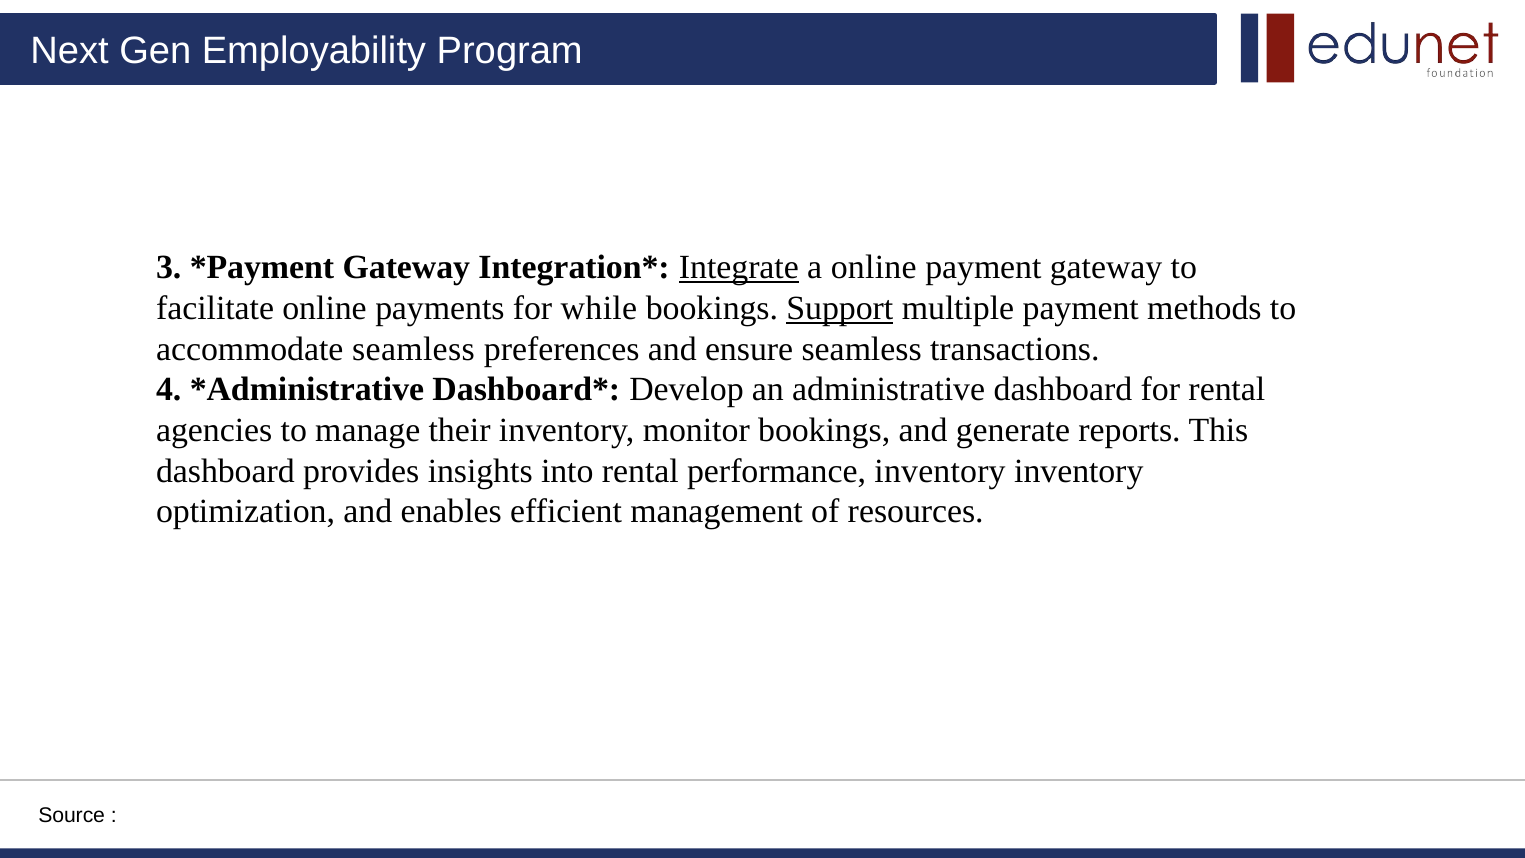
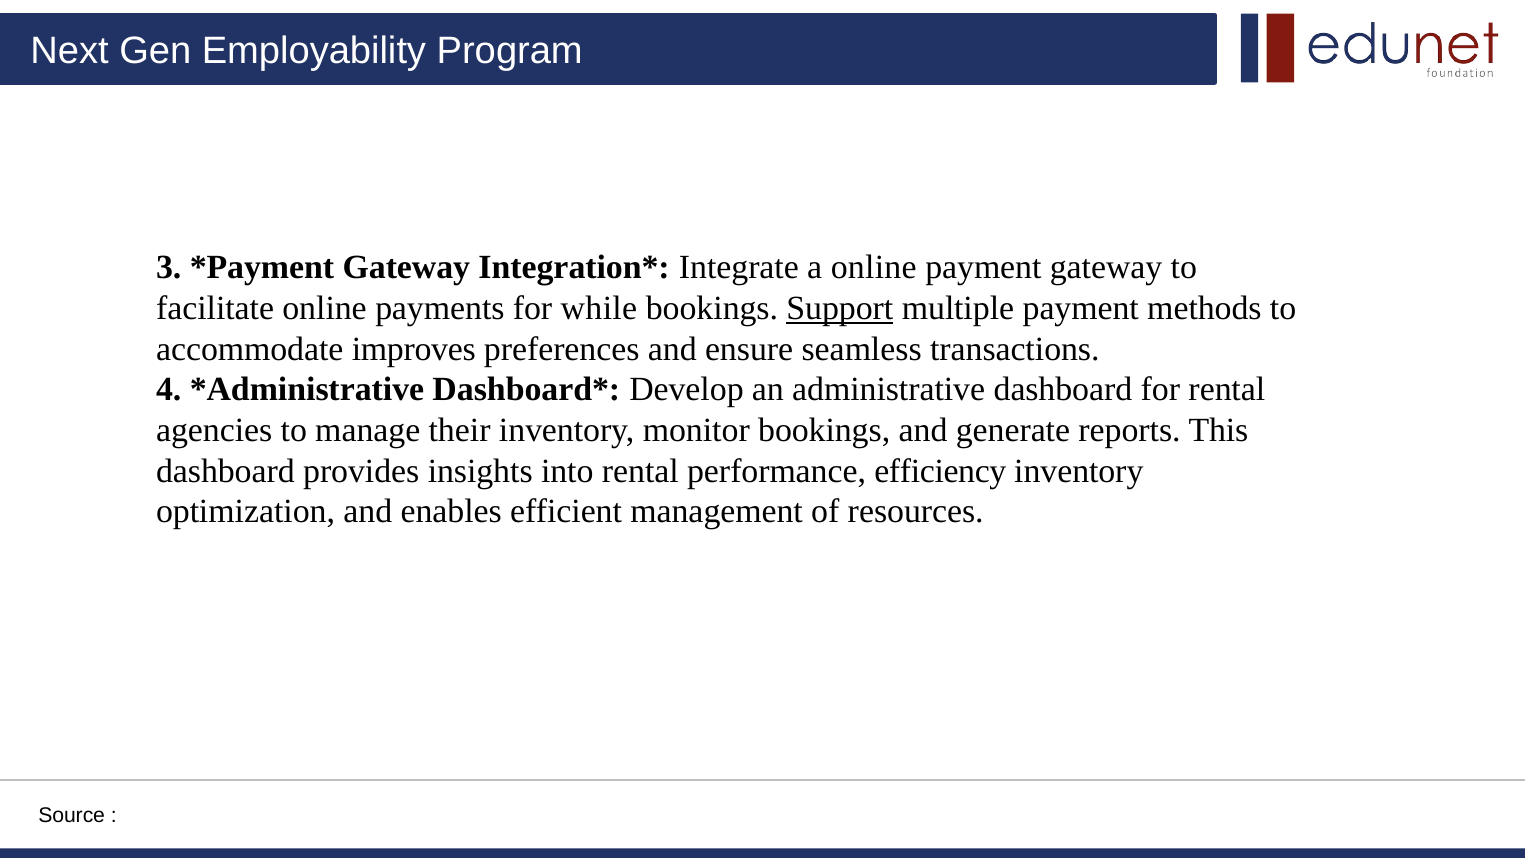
Integrate underline: present -> none (739, 268)
accommodate seamless: seamless -> improves (414, 349)
performance inventory: inventory -> efficiency (940, 471)
